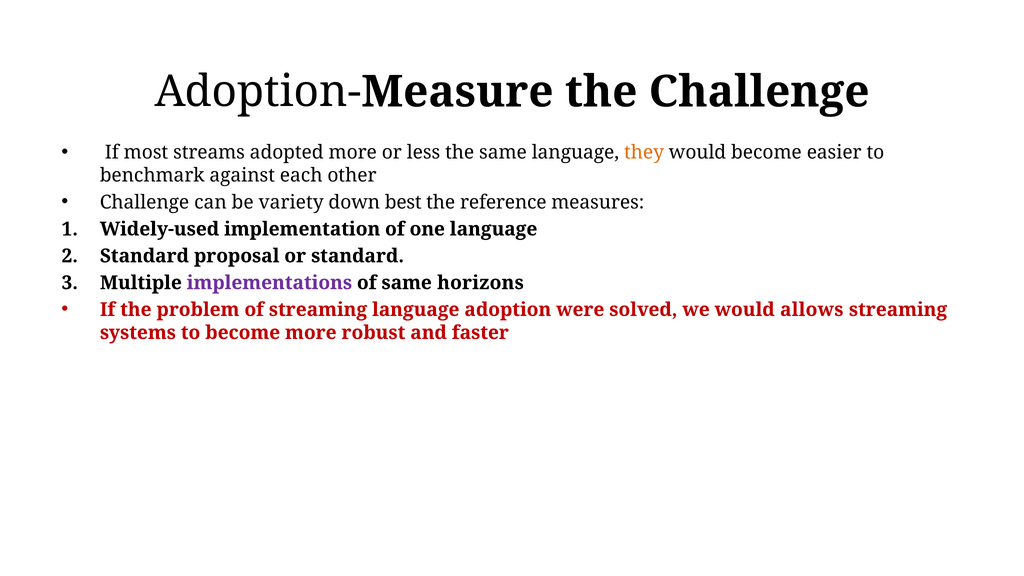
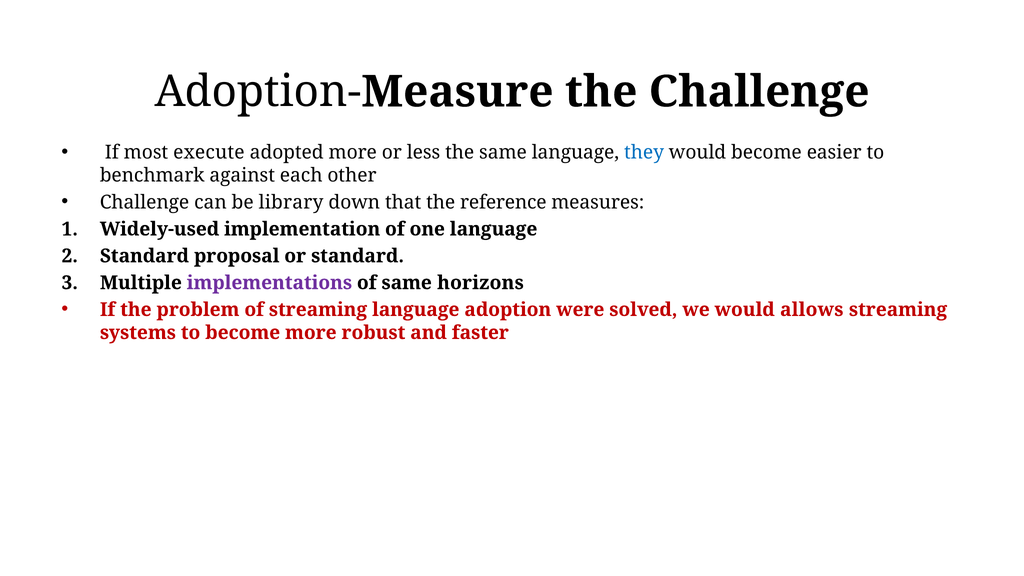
streams: streams -> execute (209, 152)
they colour: orange -> blue (644, 152)
variety: variety -> library (291, 202)
best: best -> that (403, 202)
